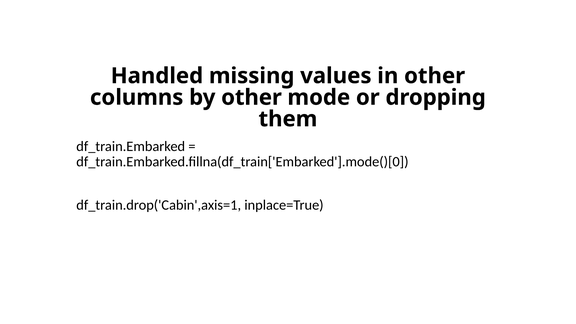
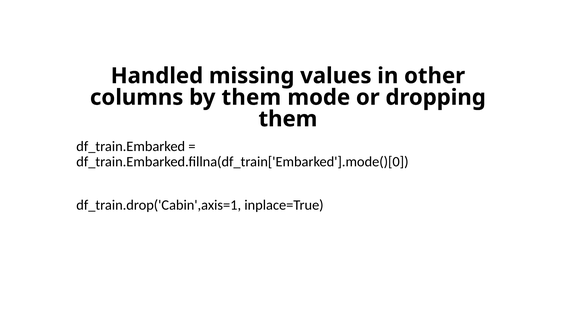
by other: other -> them (251, 97)
